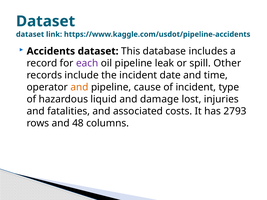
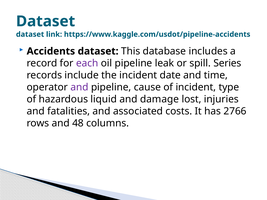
Other: Other -> Series (227, 63)
and colour: orange -> purple (79, 87)
2793: 2793 -> 2766 (235, 111)
